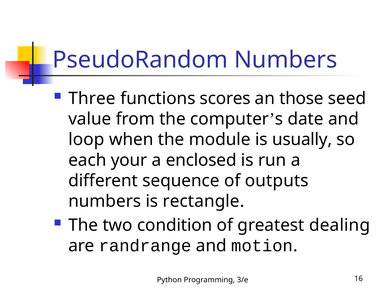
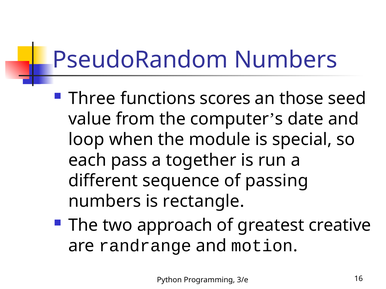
usually: usually -> special (302, 140)
your: your -> pass (129, 160)
enclosed: enclosed -> together (201, 160)
outputs: outputs -> passing (277, 181)
condition: condition -> approach (175, 226)
dealing: dealing -> creative (340, 226)
